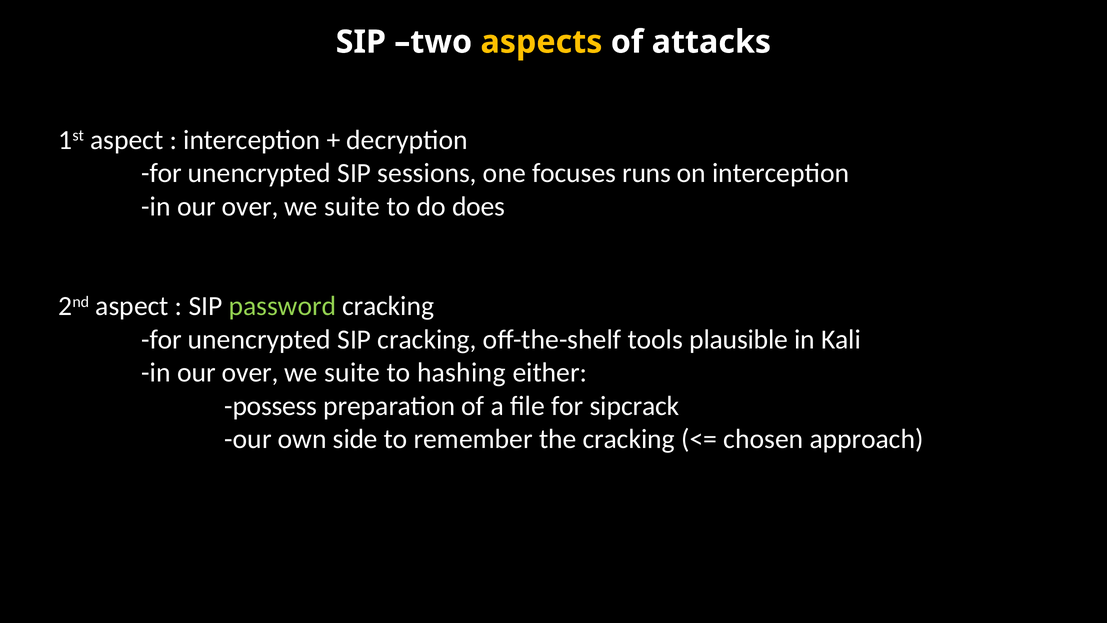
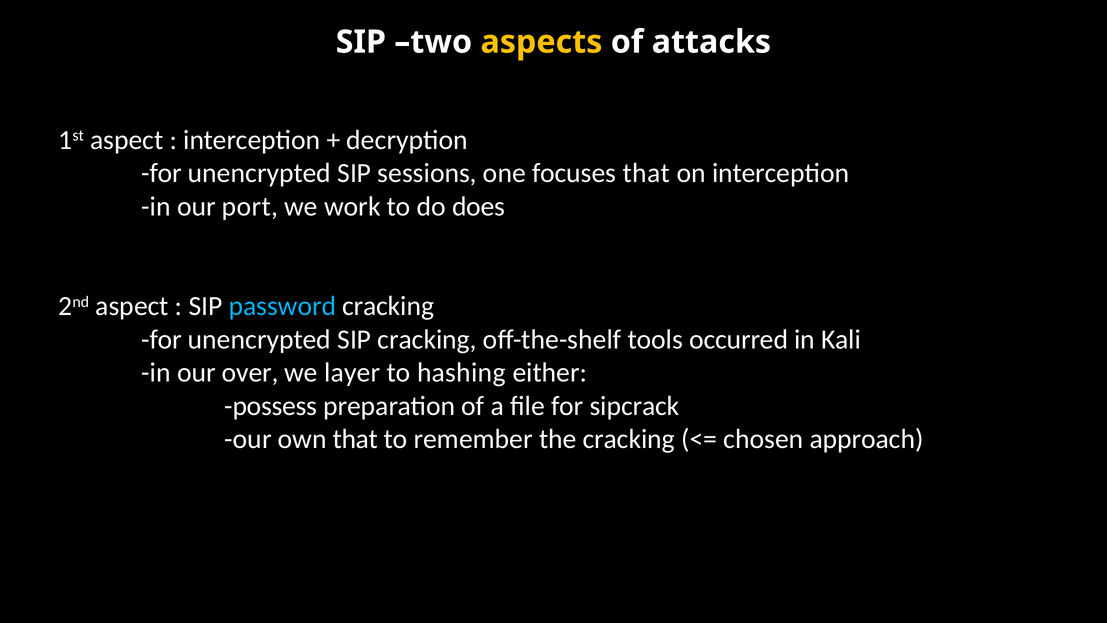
focuses runs: runs -> that (646, 173)
over: over -> port (250, 206)
suite: suite -> work (352, 206)
password colour: light green -> light blue (283, 306)
plausible: plausible -> occurred (739, 339)
suite: suite -> layer (352, 372)
own side: side -> that (355, 439)
